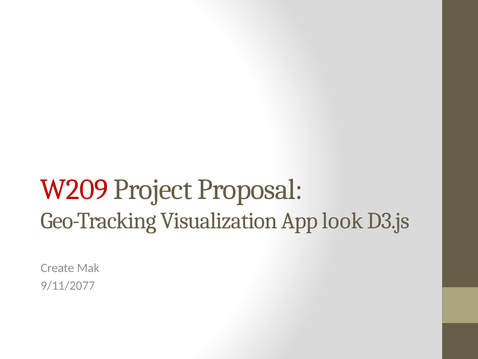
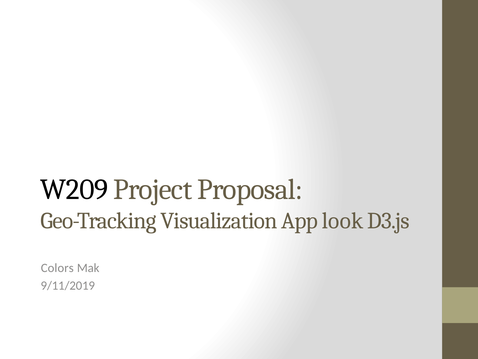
W209 colour: red -> black (74, 189)
Create: Create -> Colors (57, 268)
9/11/2077: 9/11/2077 -> 9/11/2019 (68, 285)
